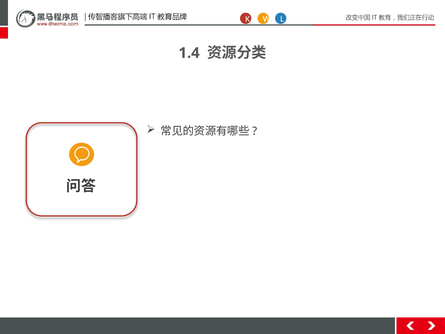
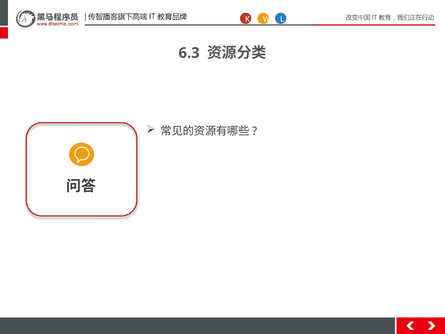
1.4: 1.4 -> 6.3 (189, 53)
